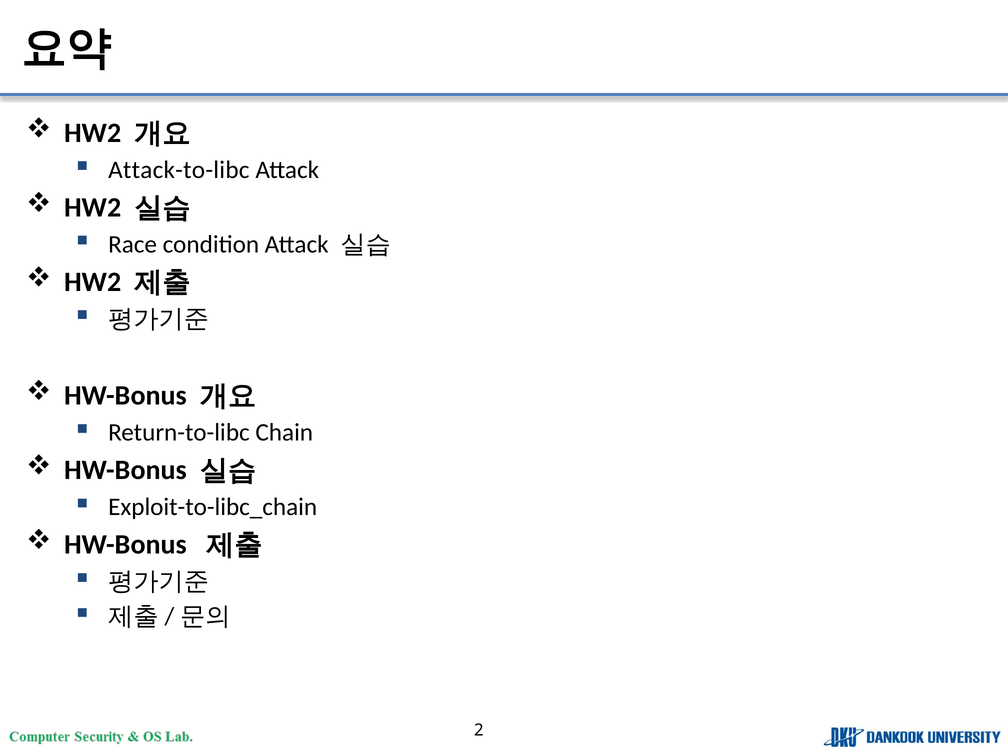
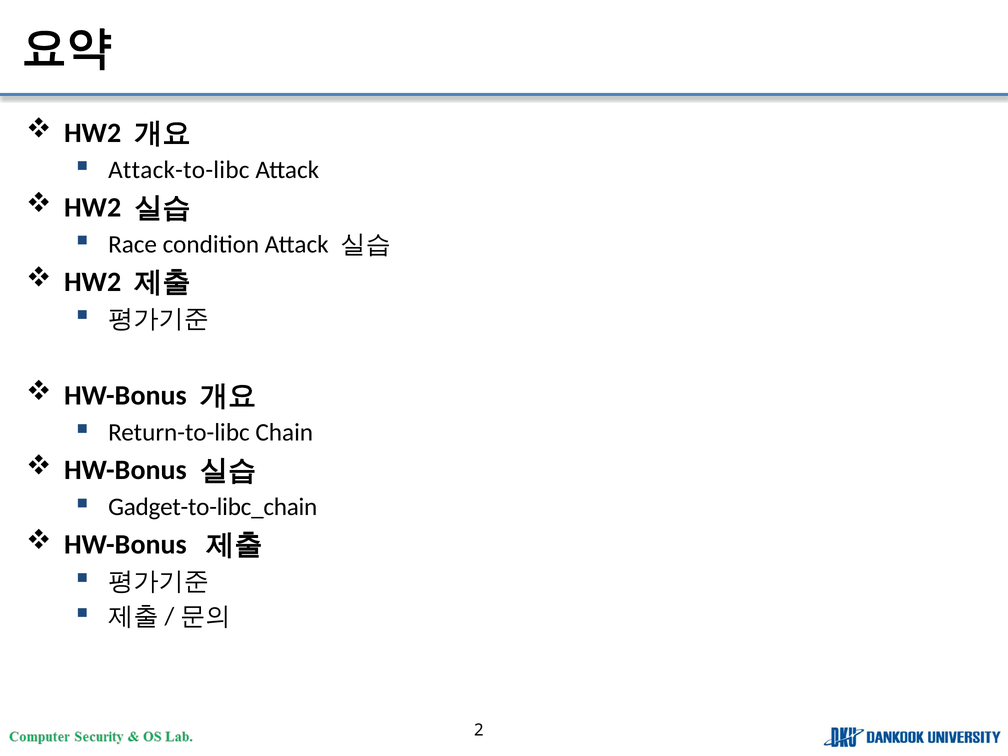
Exploit-to-libc_chain: Exploit-to-libc_chain -> Gadget-to-libc_chain (213, 507)
